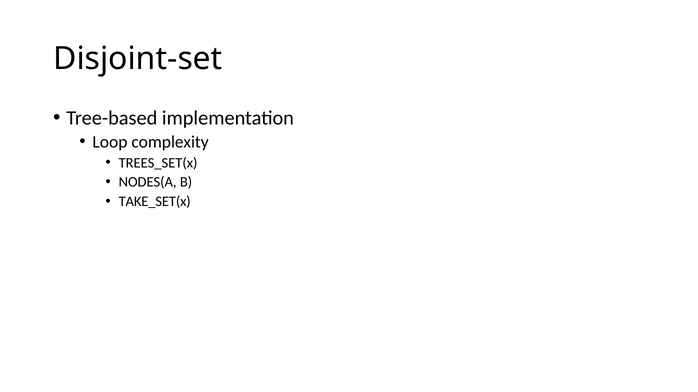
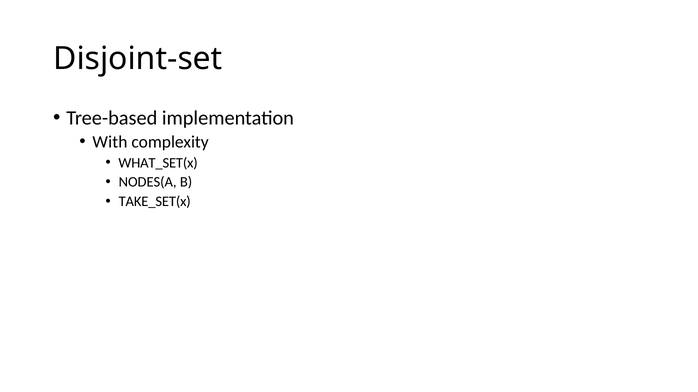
Loop: Loop -> With (110, 142)
TREES_SET(x: TREES_SET(x -> WHAT_SET(x (158, 163)
